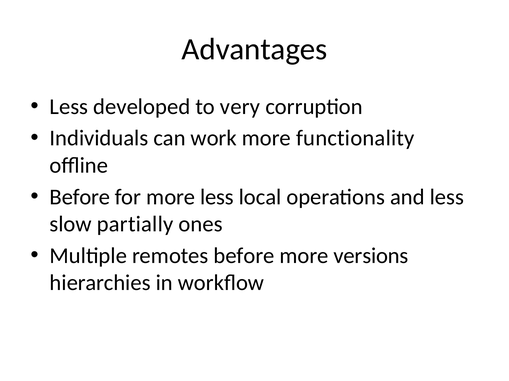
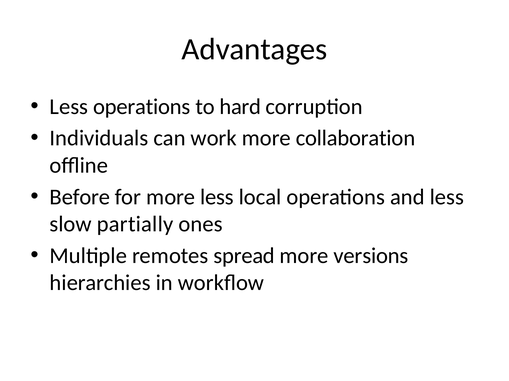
Less developed: developed -> operations (142, 107)
very: very -> hard (240, 107)
functionality: functionality -> collaboration (356, 138)
remotes before: before -> spread (244, 256)
